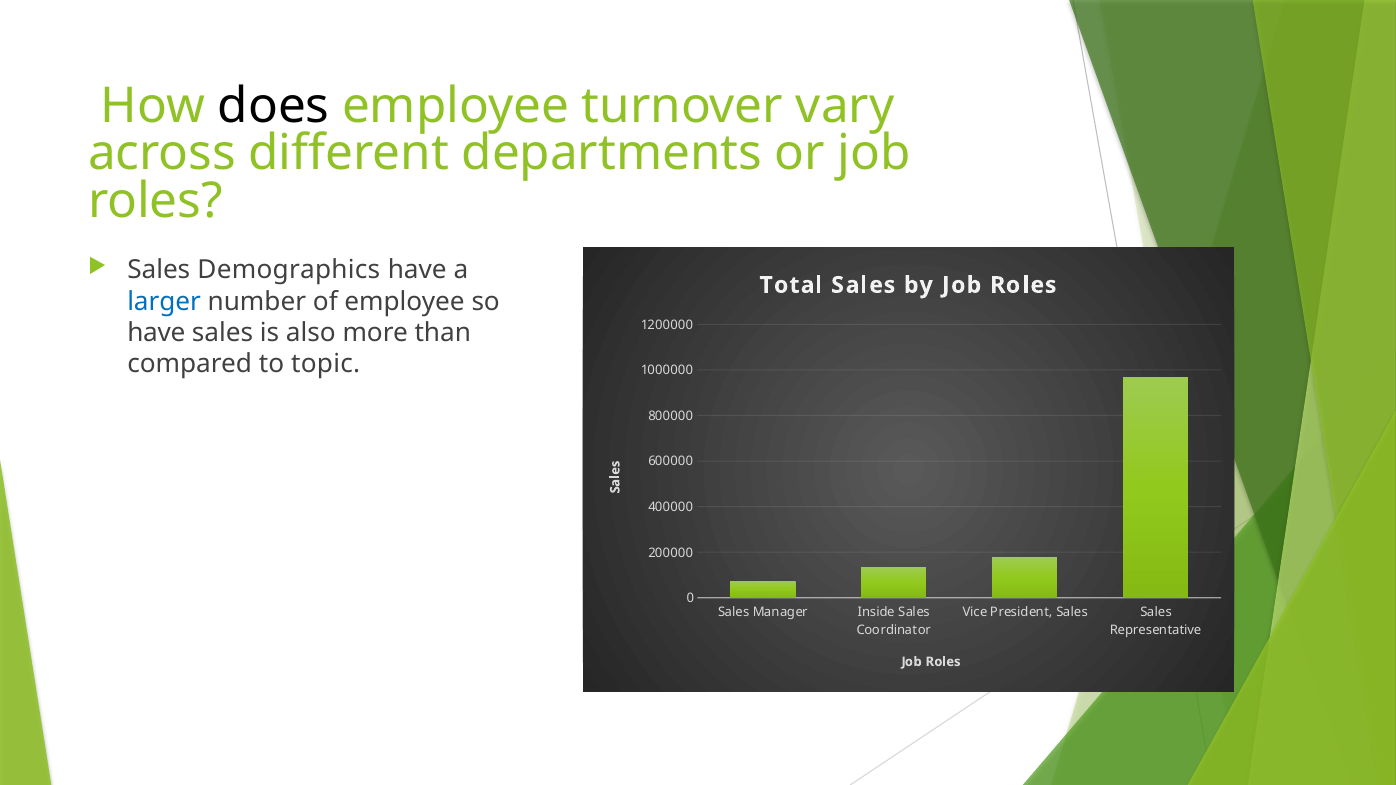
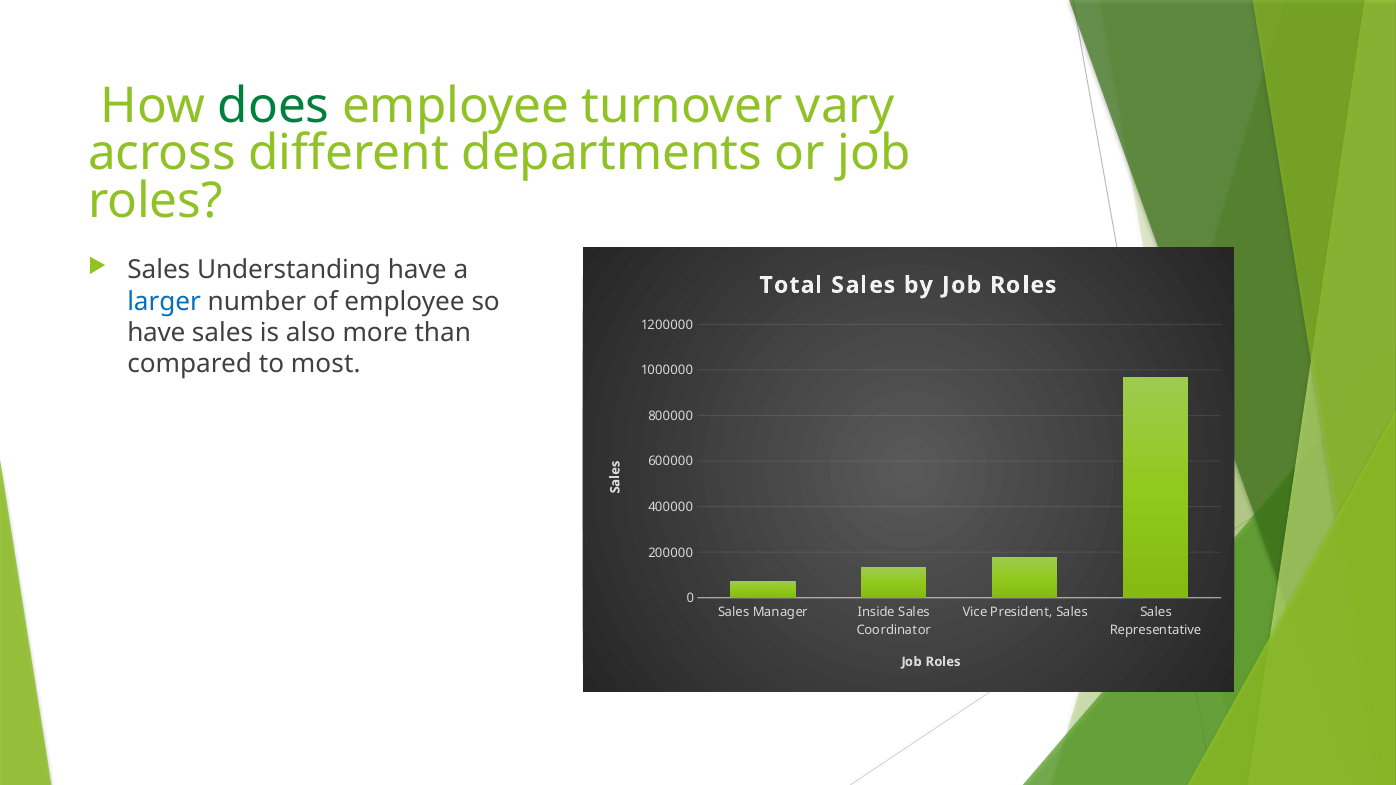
does colour: black -> green (274, 106)
Demographics: Demographics -> Understanding (289, 270)
topic: topic -> most (326, 364)
